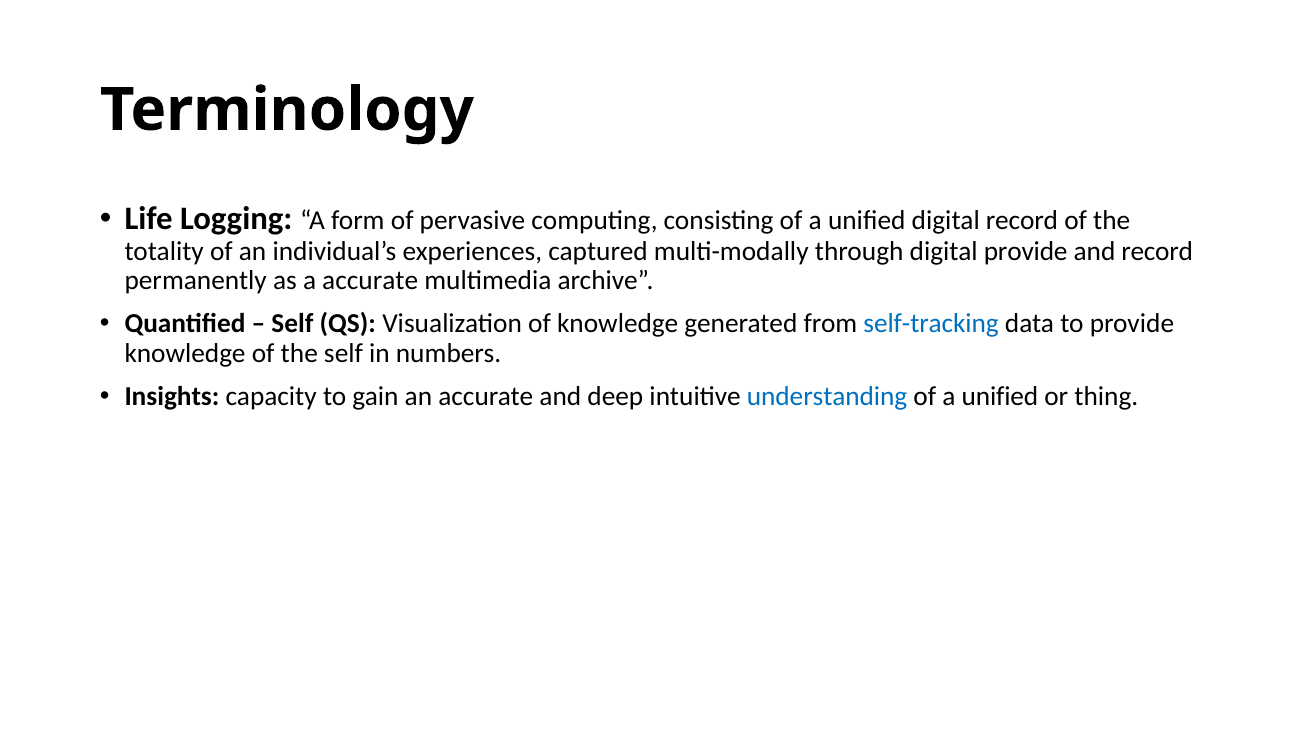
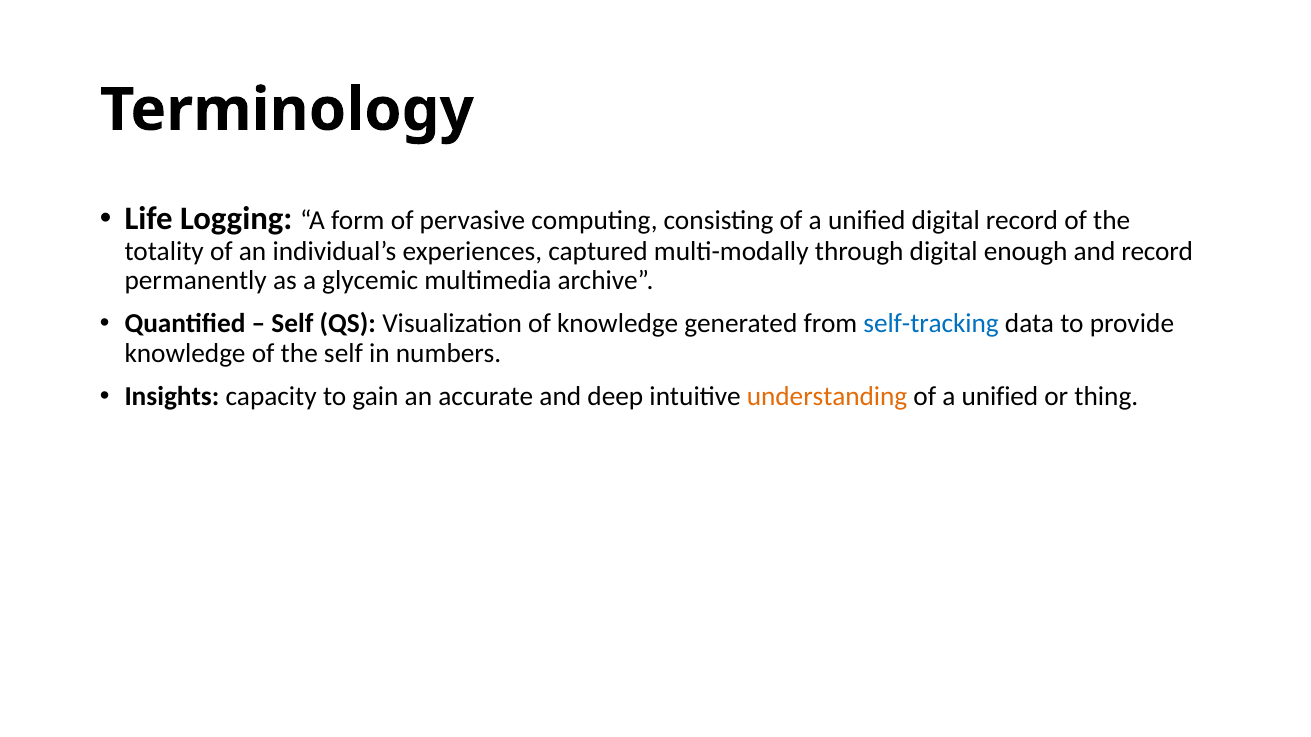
digital provide: provide -> enough (1026, 251)
a accurate: accurate -> glycemic (370, 281)
understanding colour: blue -> orange (827, 397)
